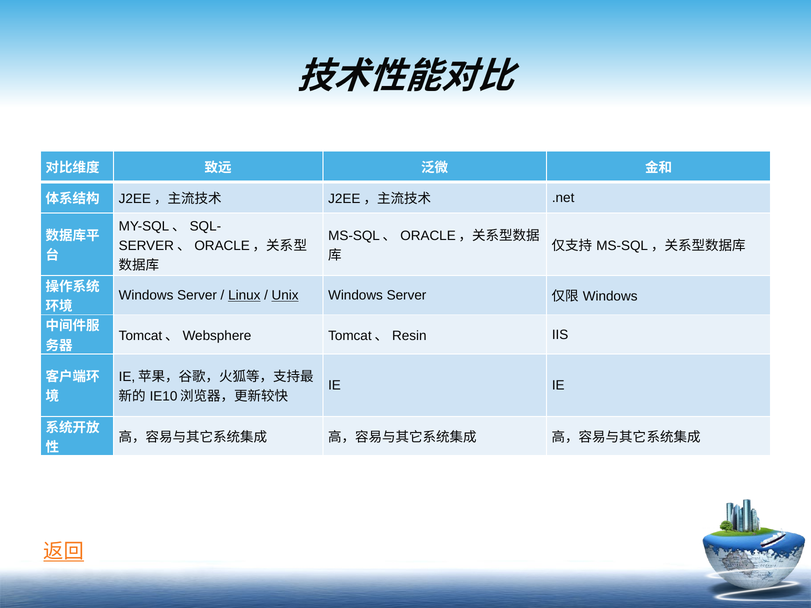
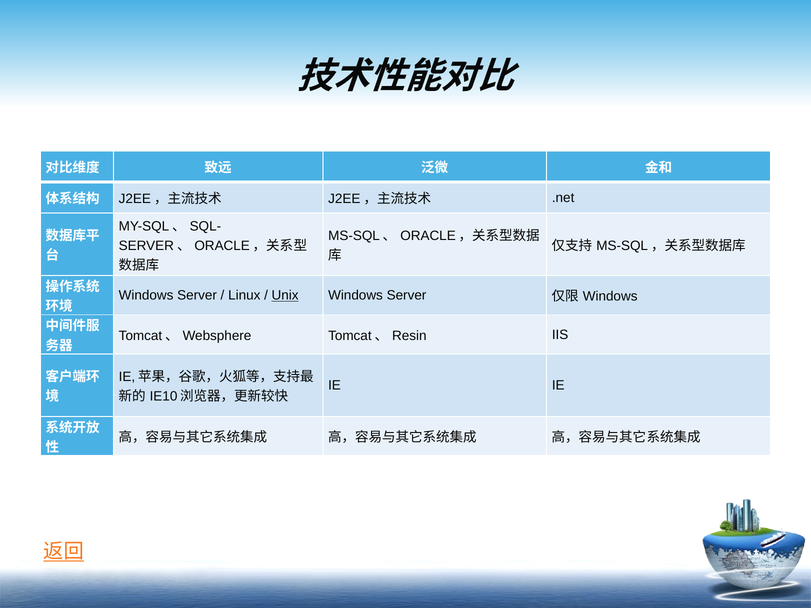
Linux underline: present -> none (244, 296)
